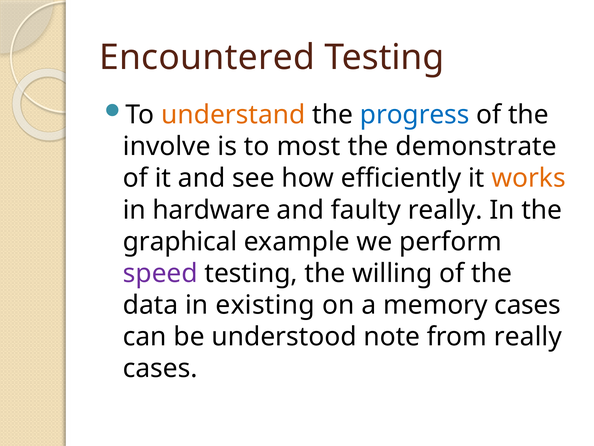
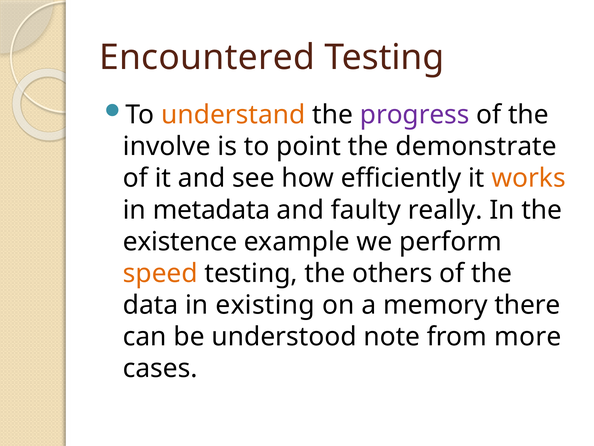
progress colour: blue -> purple (415, 115)
most: most -> point (309, 146)
hardware: hardware -> metadata (211, 210)
graphical: graphical -> existence (180, 241)
speed colour: purple -> orange (160, 273)
willing: willing -> others (392, 273)
memory cases: cases -> there (528, 305)
from really: really -> more (528, 336)
